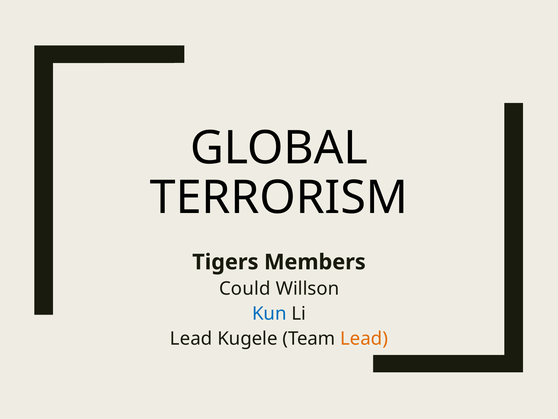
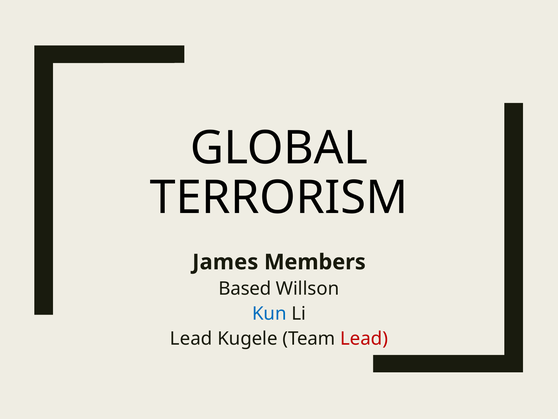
Tigers: Tigers -> James (225, 262)
Could: Could -> Based (245, 288)
Lead colour: orange -> red (364, 338)
